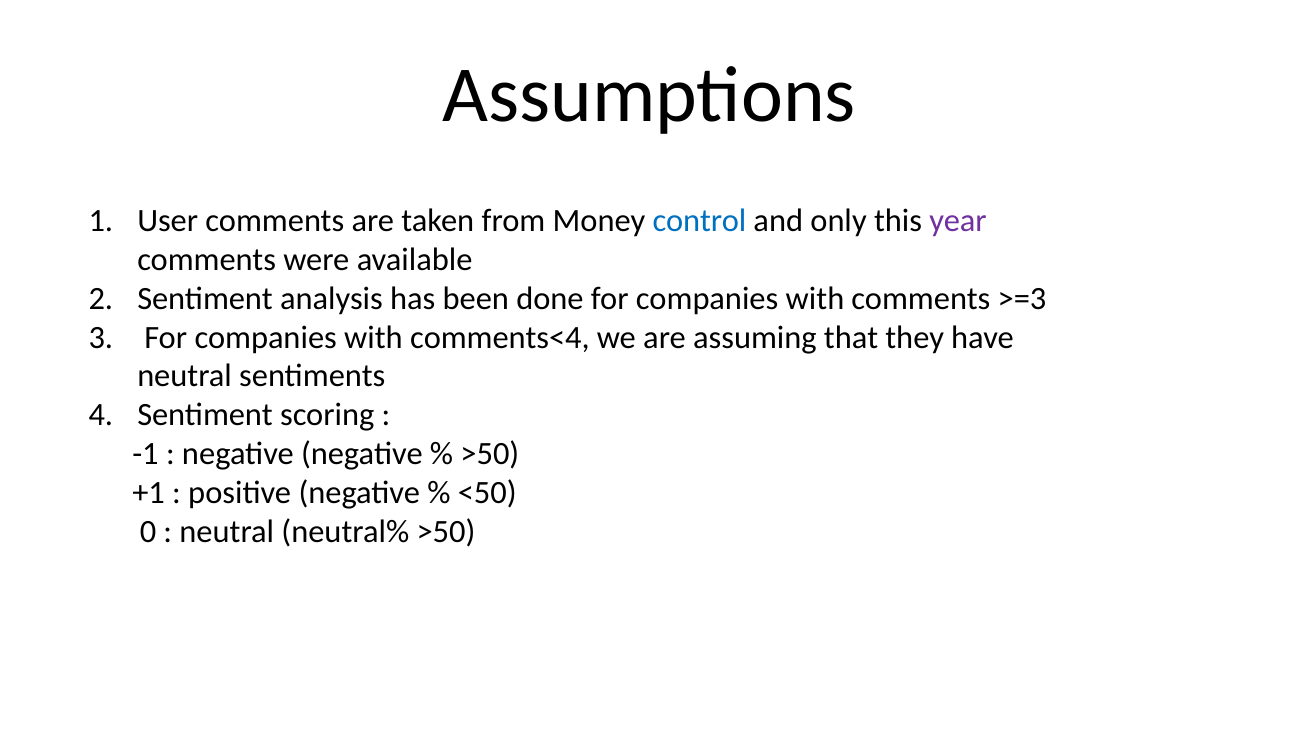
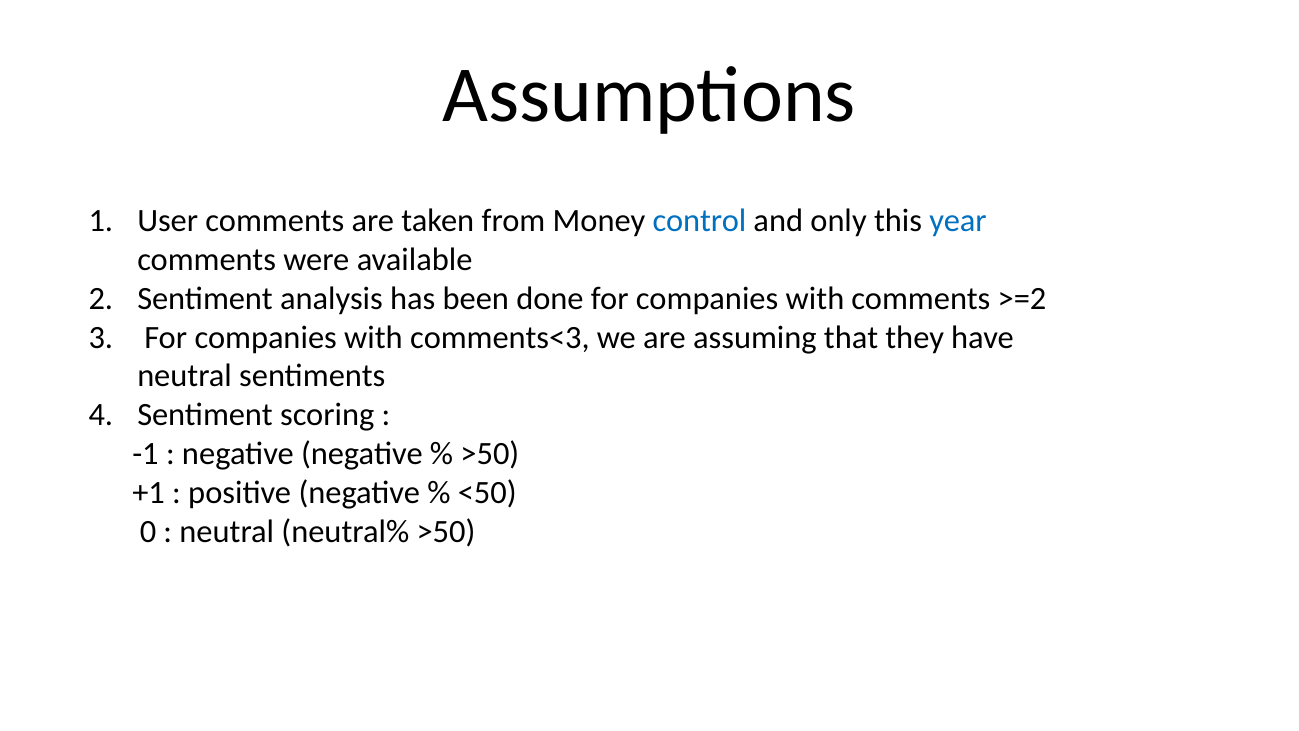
year colour: purple -> blue (958, 220)
>=3: >=3 -> >=2 (1022, 298)
comments<4: comments<4 -> comments<3 (500, 337)
